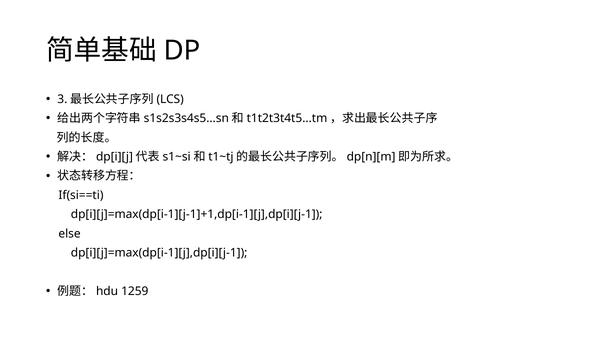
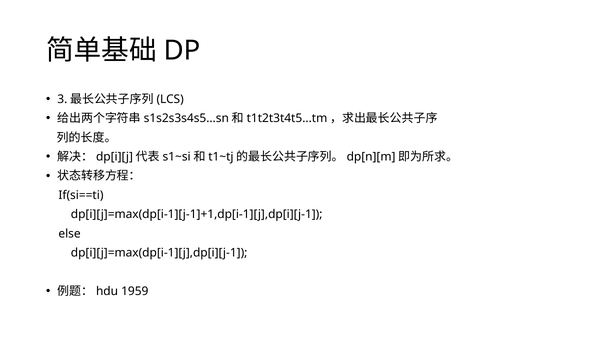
1259: 1259 -> 1959 (135, 291)
